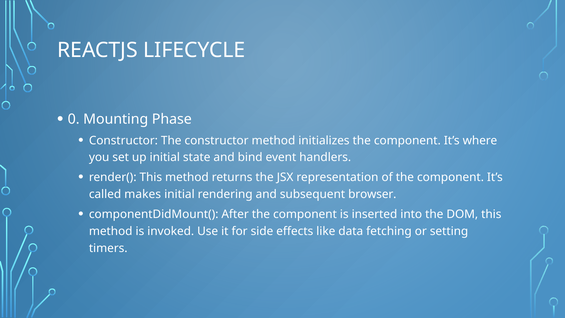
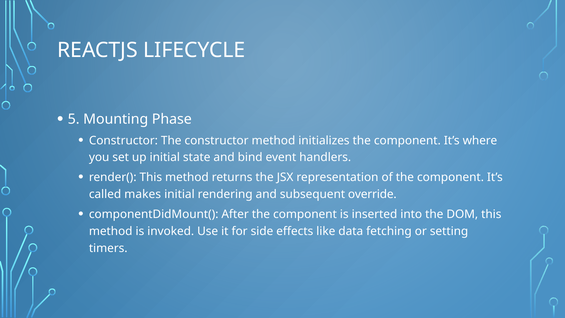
0: 0 -> 5 (74, 119)
browser: browser -> override (372, 194)
